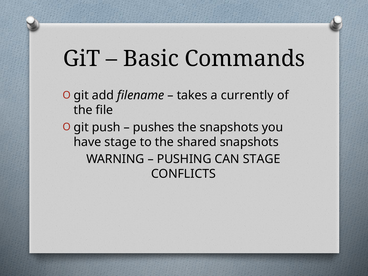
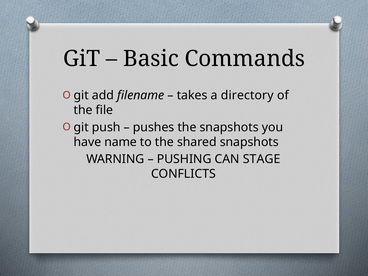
currently: currently -> directory (247, 95)
have stage: stage -> name (121, 142)
